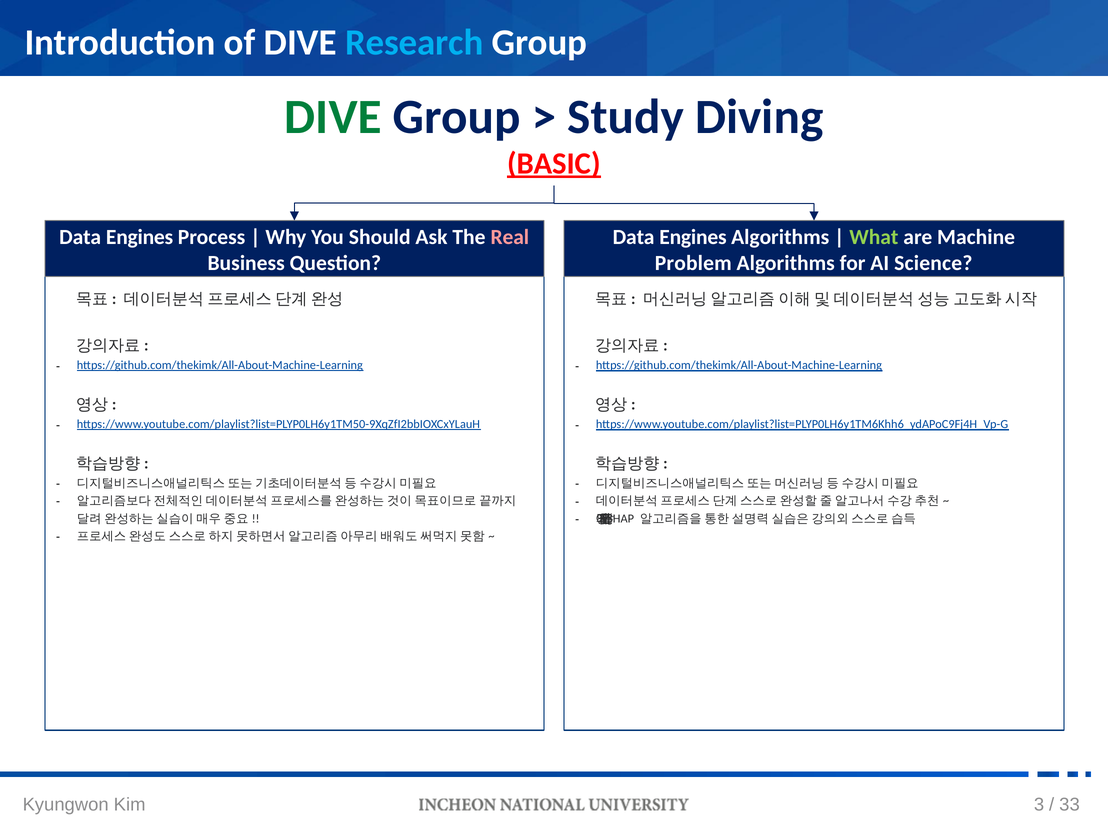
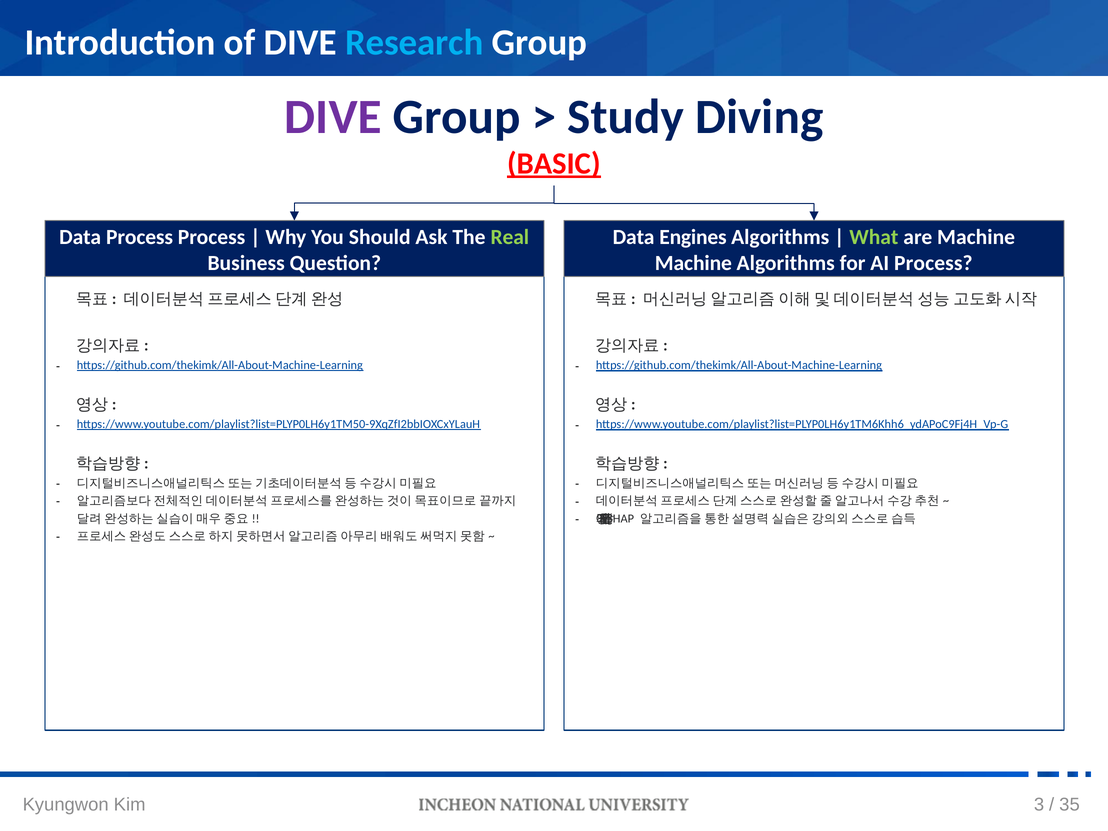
DIVE colour: green -> purple (333, 117)
Engines: Engines -> Process (140, 237)
Real colour: pink -> light green (510, 237)
Problem: Problem -> Machine (693, 263)
AI Science: Science -> Process (933, 263)
33: 33 -> 35 (1070, 805)
